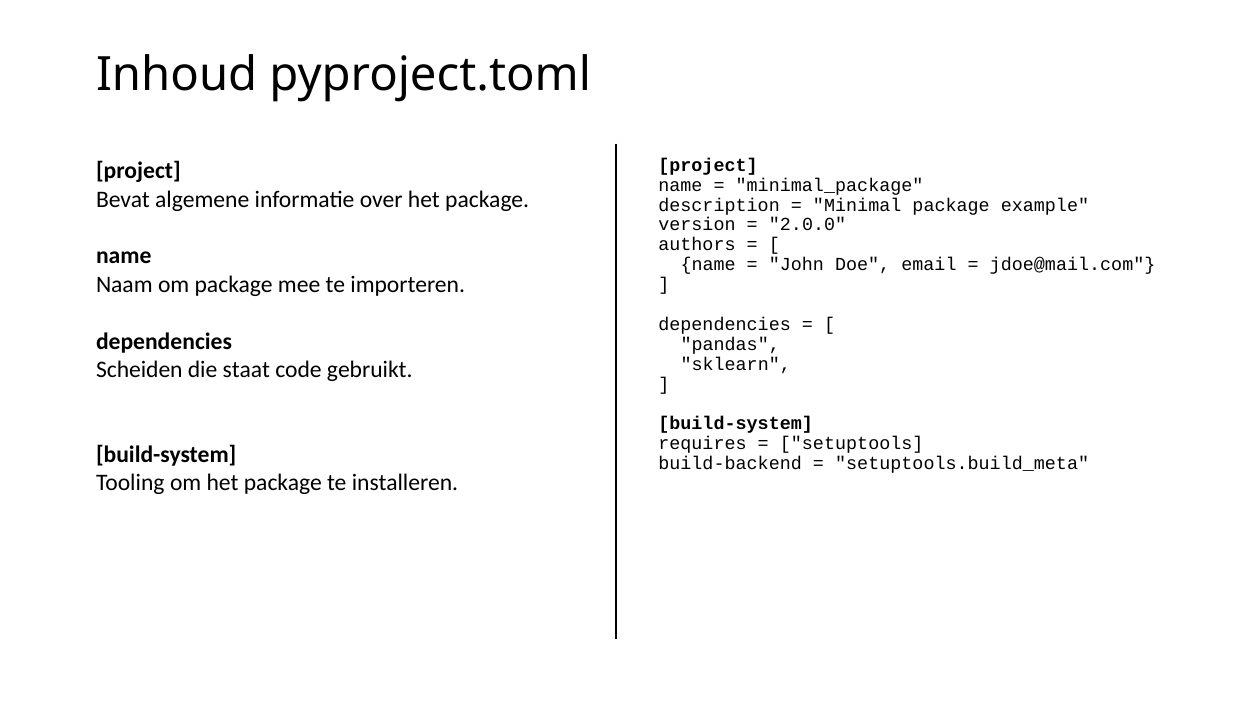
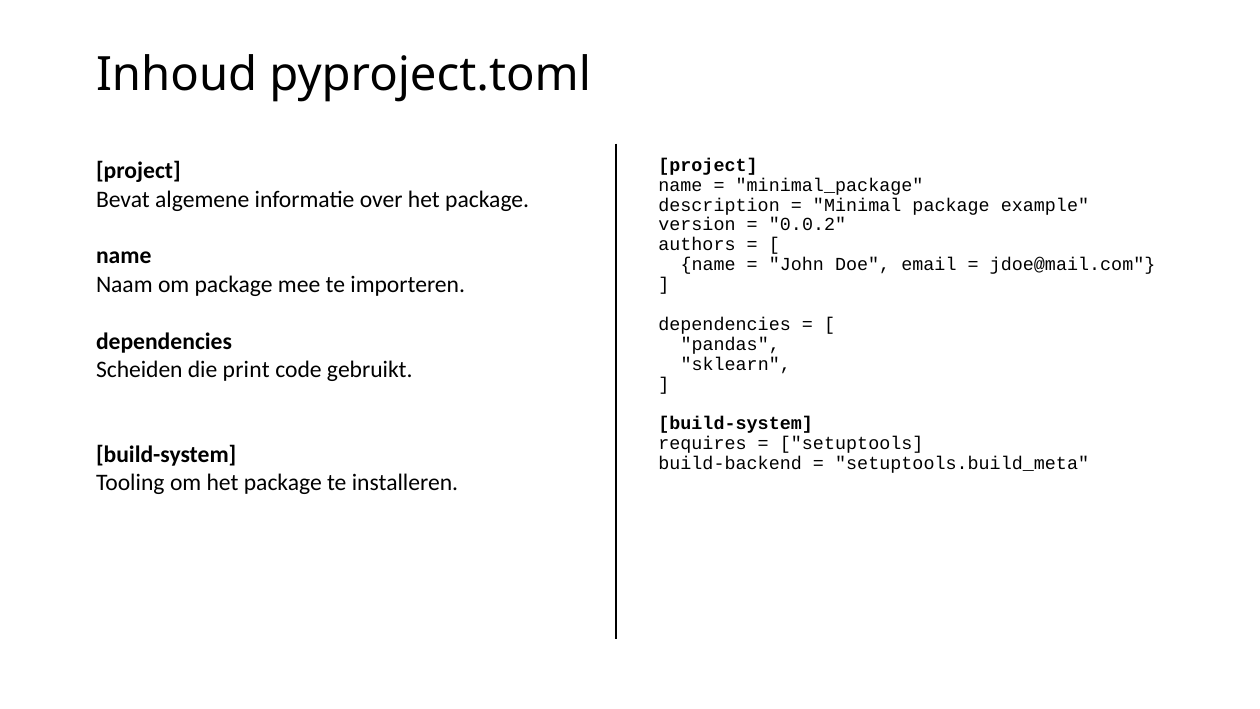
2.0.0: 2.0.0 -> 0.0.2 (808, 225)
staat: staat -> print (246, 369)
